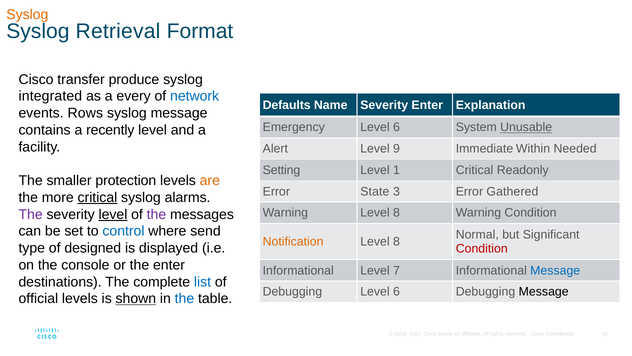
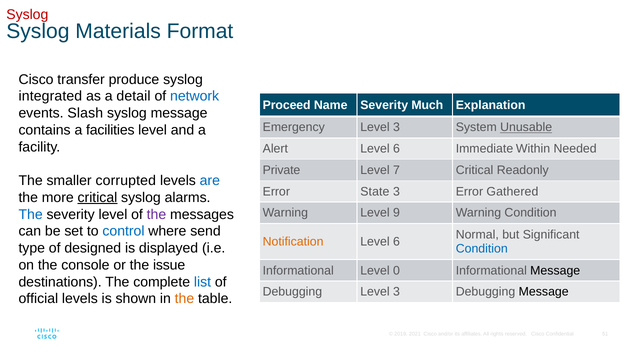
Syslog colour: orange -> red (27, 15)
Retrieval: Retrieval -> Materials (118, 31)
every: every -> detail (134, 96)
Defaults: Defaults -> Proceed (287, 105)
Severity Enter: Enter -> Much (427, 105)
Rows: Rows -> Slash (85, 113)
Emergency Level 6: 6 -> 3 (396, 127)
recently: recently -> facilities (110, 130)
Alert Level 9: 9 -> 6 (396, 149)
Setting: Setting -> Private (281, 170)
1: 1 -> 7 (396, 170)
protection: protection -> corrupted (126, 180)
are colour: orange -> blue (210, 180)
Warning Level 8: 8 -> 9 (396, 213)
The colour: purple -> blue (31, 214)
level underline: present -> none (113, 214)
8: 8 -> 6 (396, 241)
Condition colour: red -> blue (482, 248)
the enter: enter -> issue (169, 265)
7: 7 -> 0 (396, 270)
Message colour: blue -> black (555, 270)
Debugging Level 6: 6 -> 3 (396, 291)
shown underline: present -> none (136, 298)
the colour: blue -> orange (184, 298)
